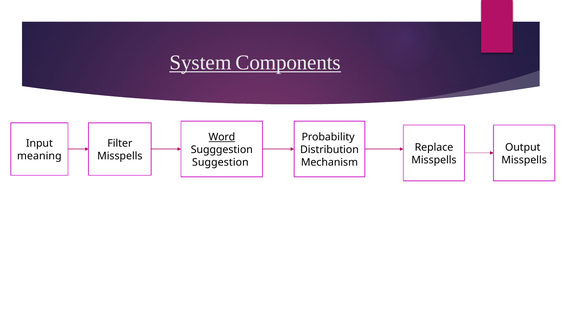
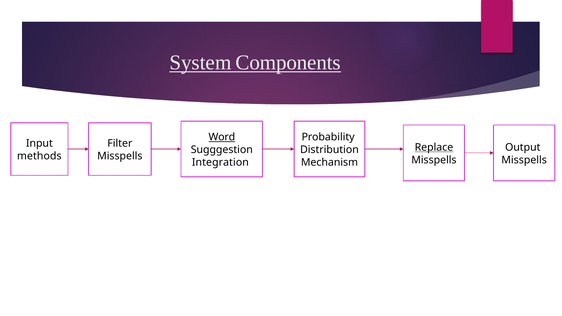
Replace underline: none -> present (434, 147)
meaning: meaning -> methods (39, 156)
Suggestion: Suggestion -> Integration (220, 162)
